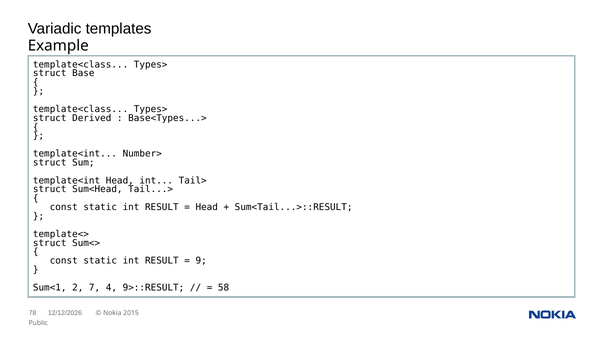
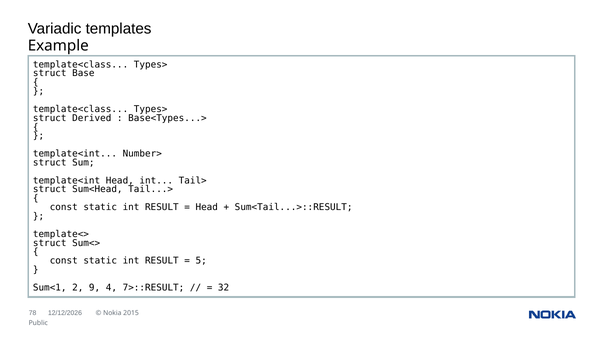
9: 9 -> 5 (201, 261)
7: 7 -> 9 (95, 288)
9>::RESULT: 9>::RESULT -> 7>::RESULT (153, 288)
58: 58 -> 32 (224, 288)
